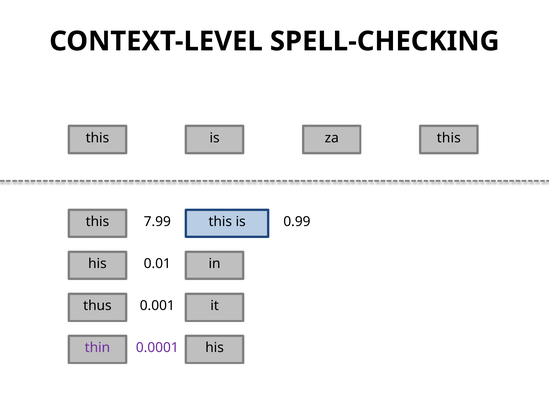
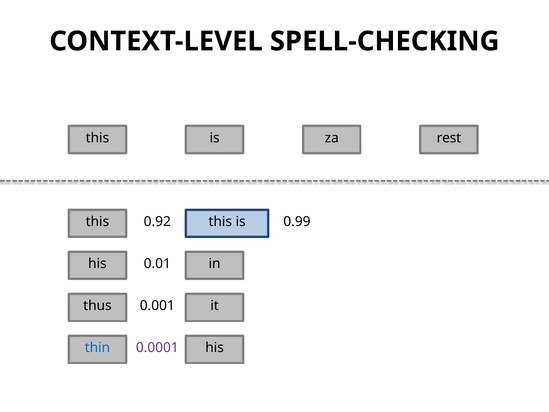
za this: this -> rest (449, 138)
7.99: 7.99 -> 0.92 (157, 222)
thin colour: purple -> blue (97, 348)
